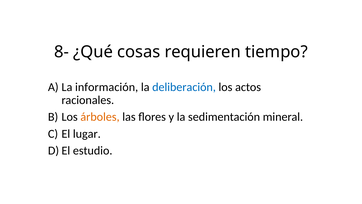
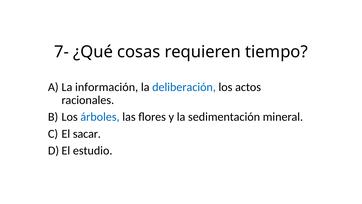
8-: 8- -> 7- (61, 52)
árboles colour: orange -> blue (100, 117)
lugar: lugar -> sacar (87, 134)
